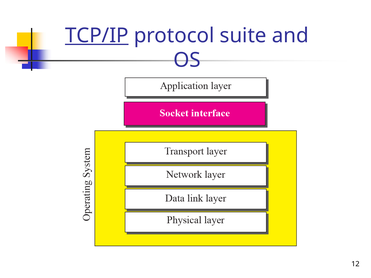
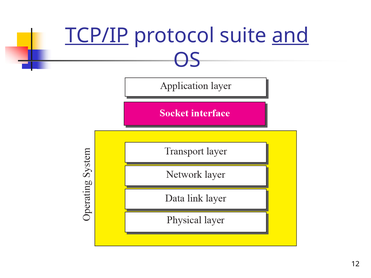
and underline: none -> present (290, 35)
